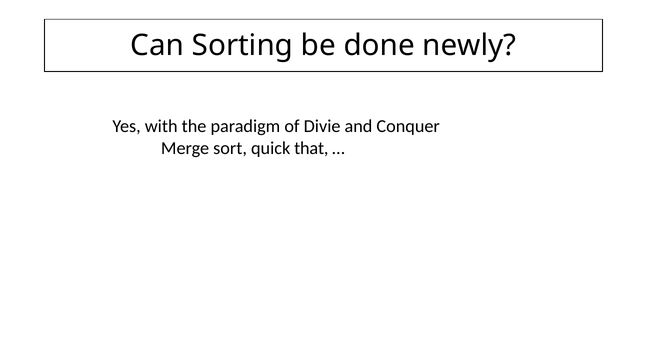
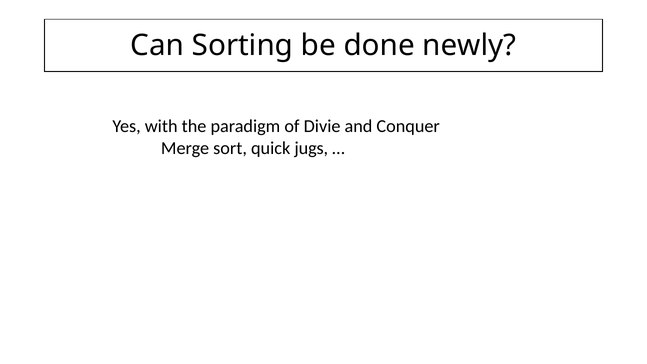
that: that -> jugs (311, 148)
